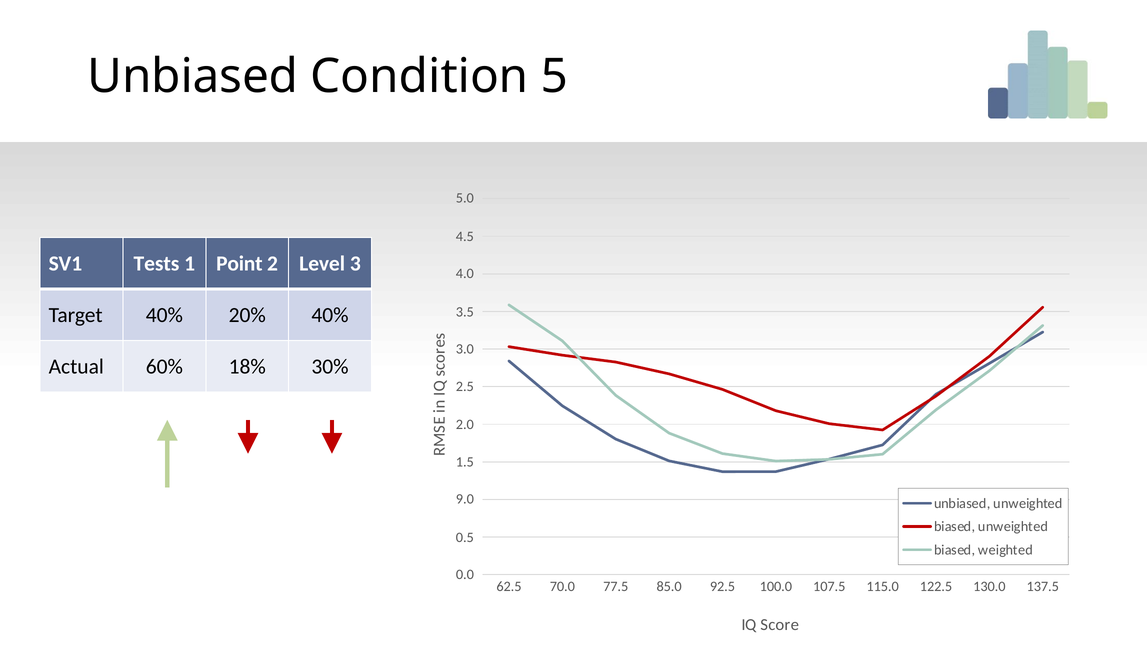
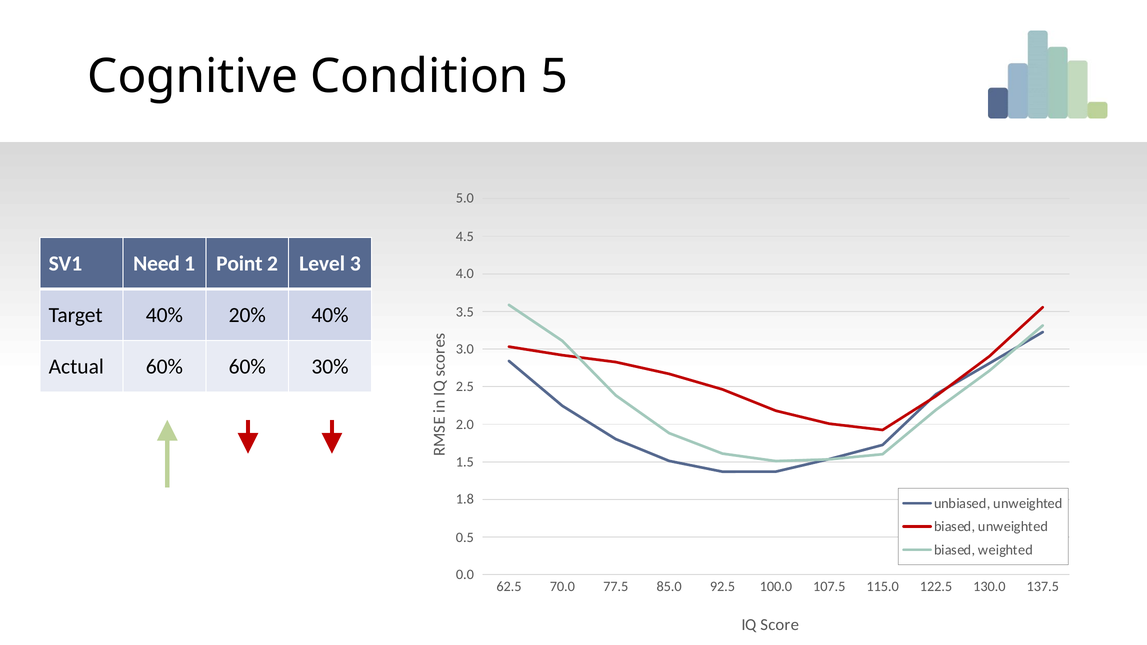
Unbiased: Unbiased -> Cognitive (193, 76)
Tests: Tests -> Need (157, 264)
60% 18%: 18% -> 60% (247, 367)
9.0: 9.0 -> 1.8 (465, 499)
